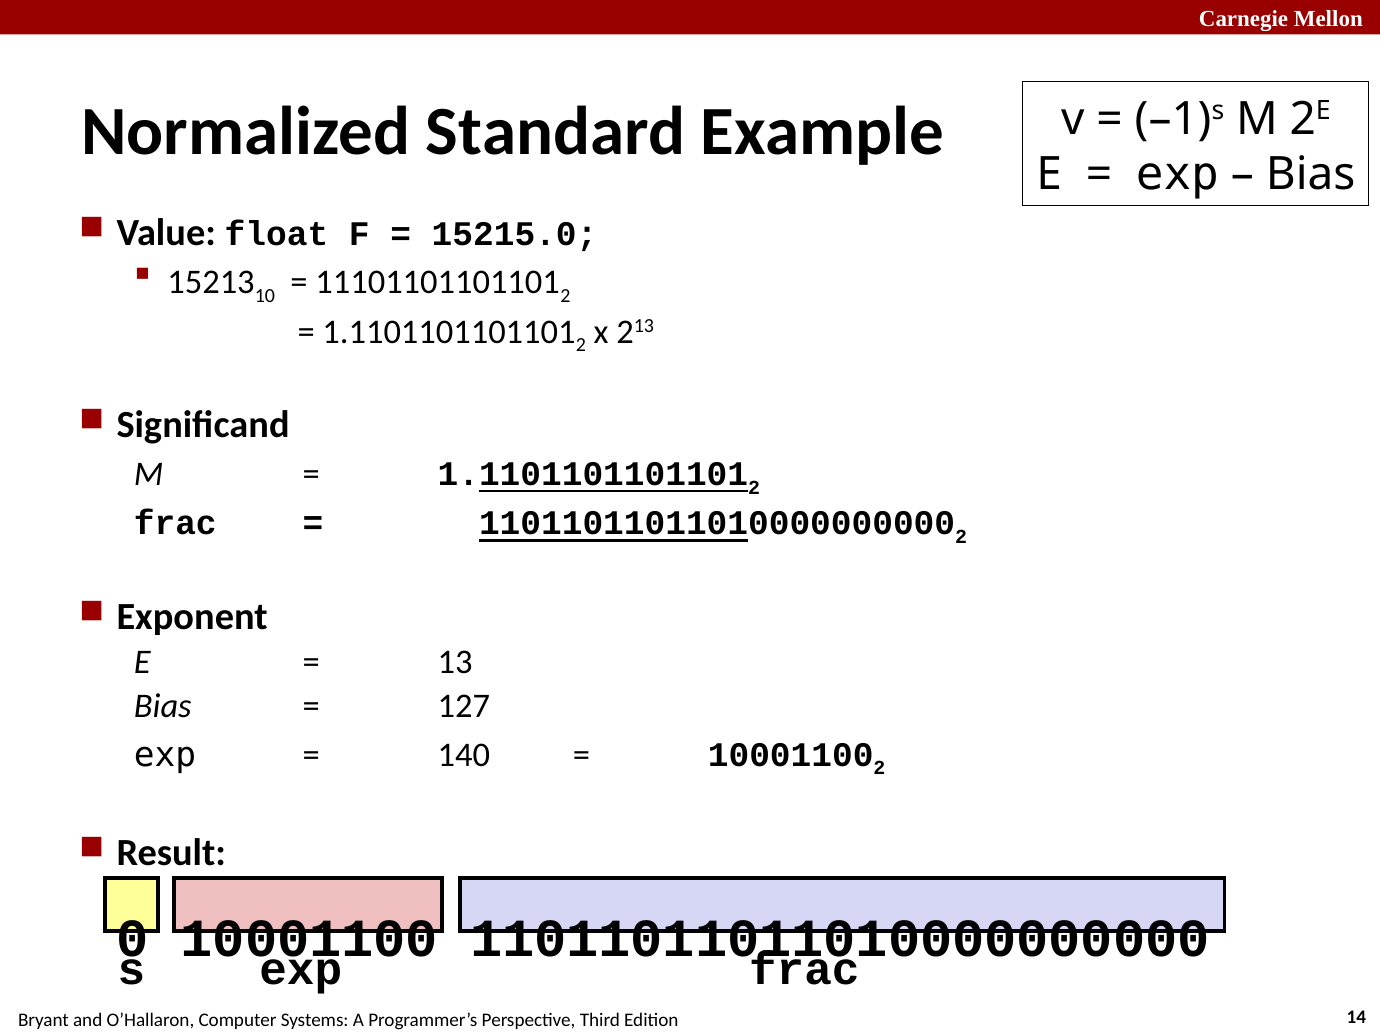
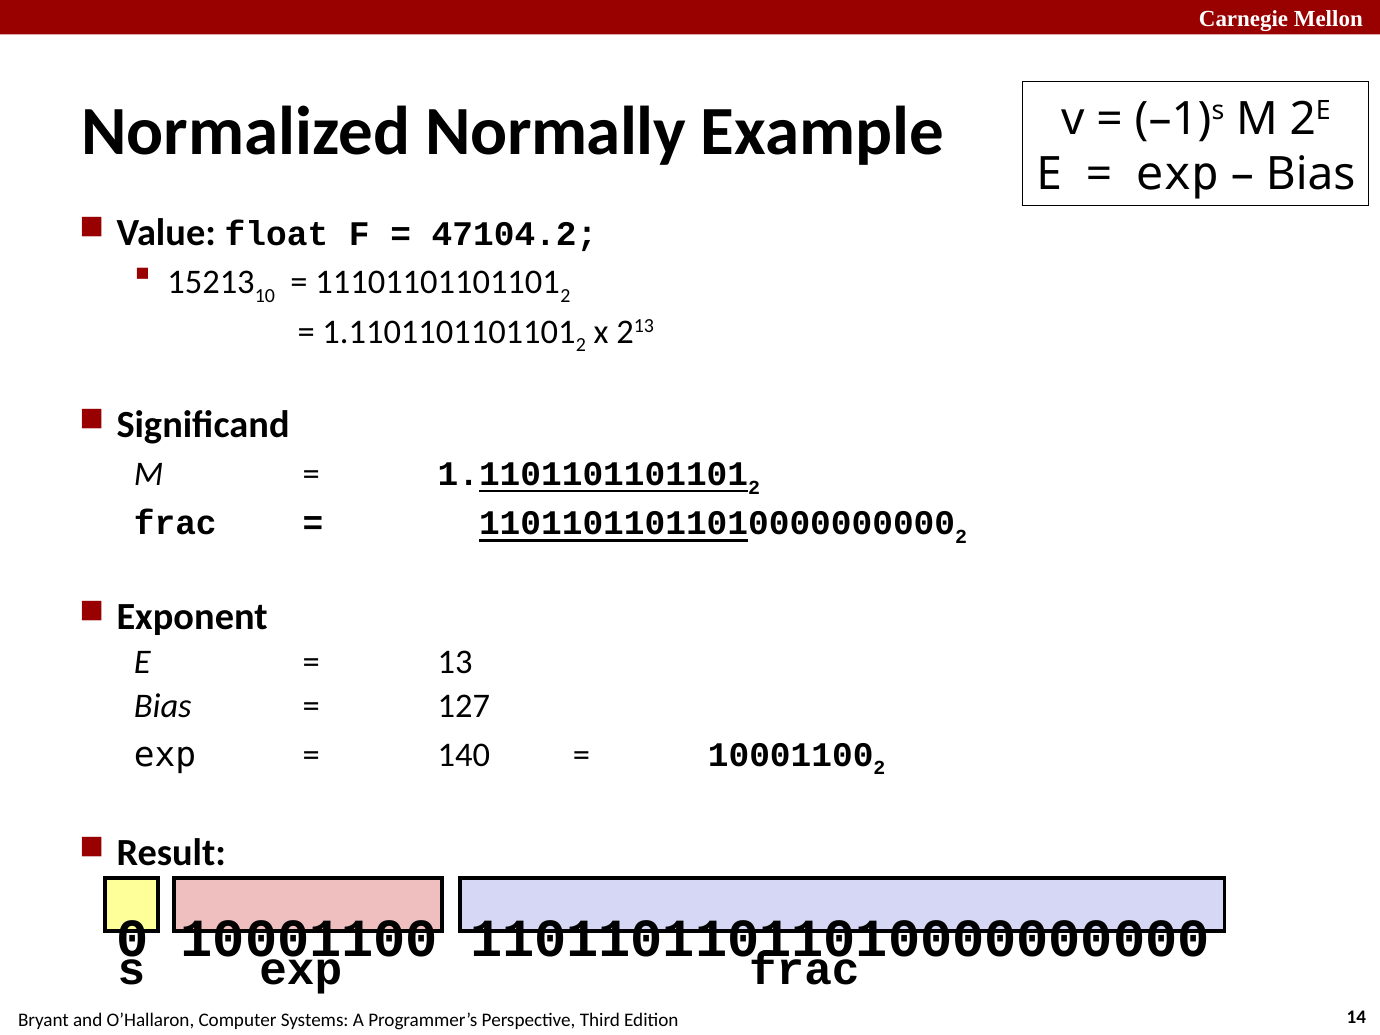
Standard: Standard -> Normally (556, 131)
15215.0: 15215.0 -> 47104.2 (515, 234)
